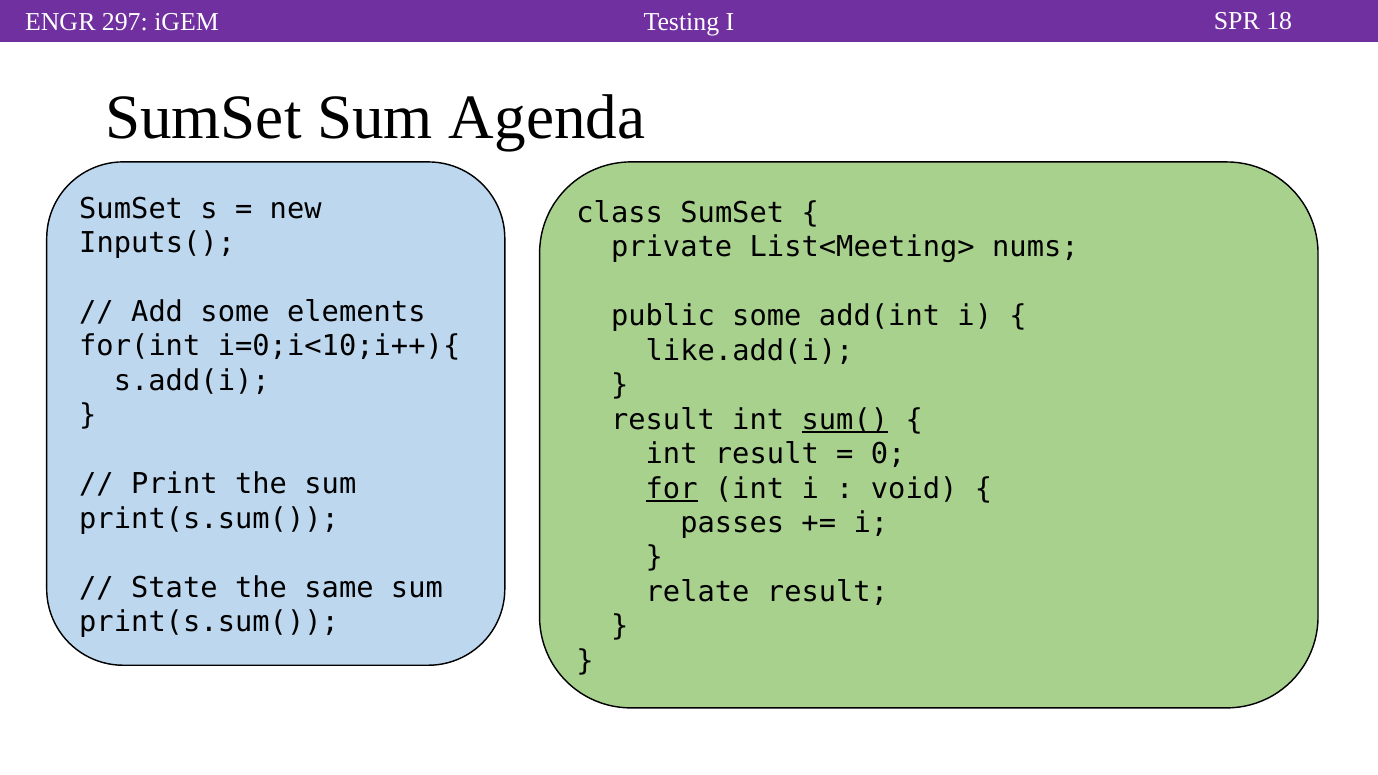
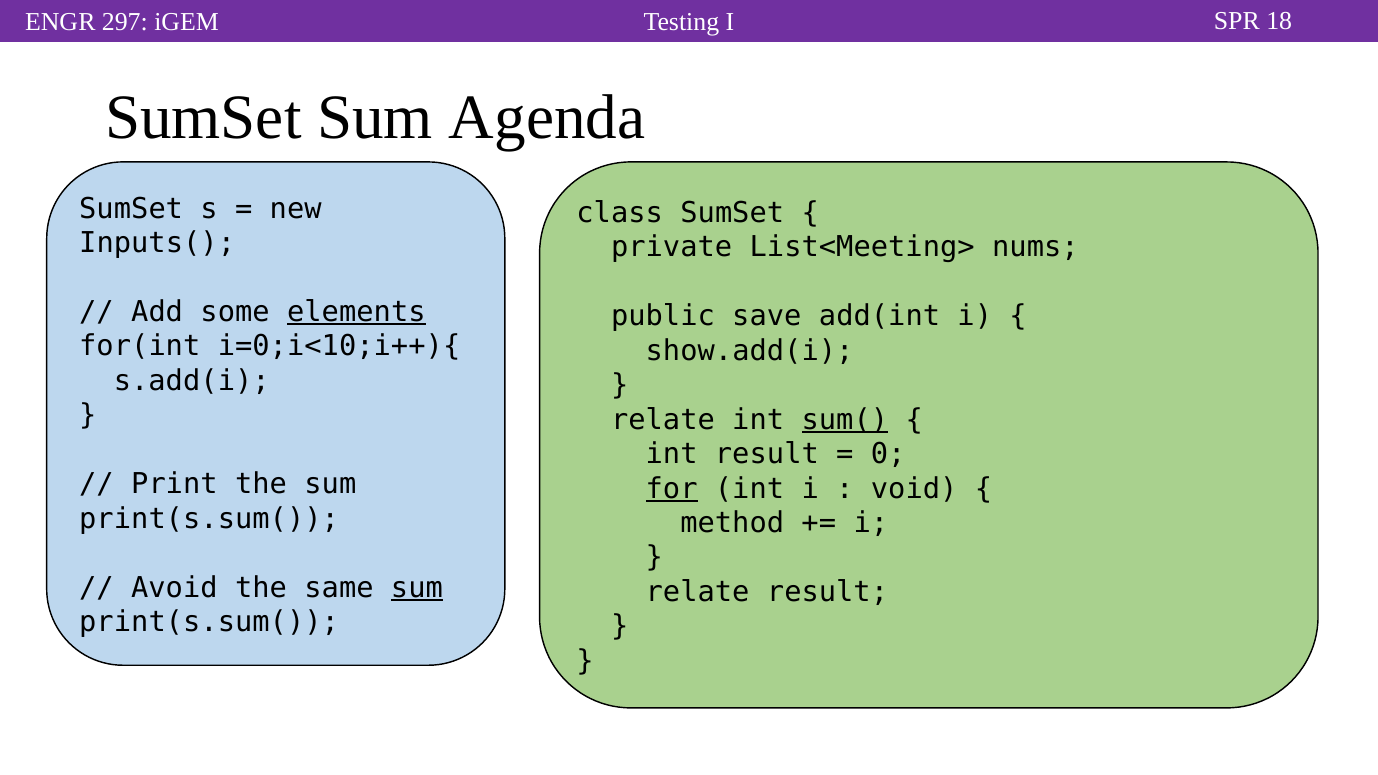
elements underline: none -> present (356, 312)
public some: some -> save (767, 316)
like.add(i: like.add(i -> show.add(i (750, 351)
result: result -> relate (663, 420)
passes: passes -> method (732, 523)
State: State -> Avoid (174, 588)
sum underline: none -> present (417, 588)
